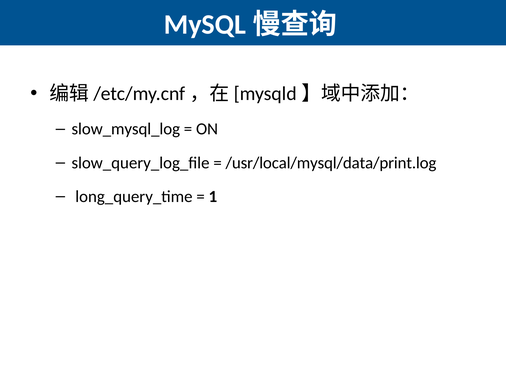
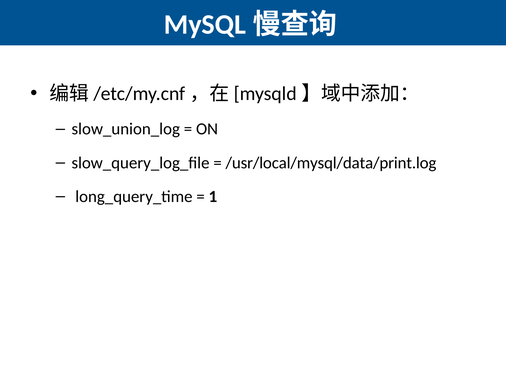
slow_mysql_log: slow_mysql_log -> slow_union_log (126, 129)
